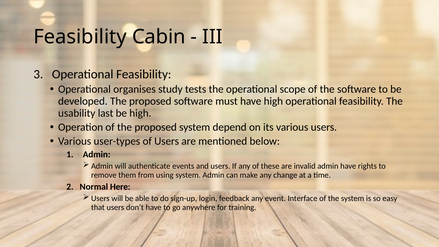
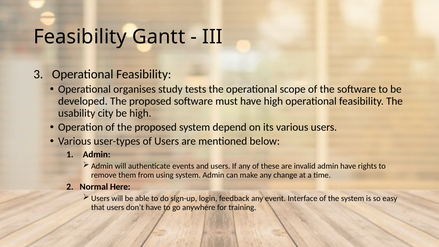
Cabin: Cabin -> Gantt (159, 37)
last: last -> city (106, 113)
